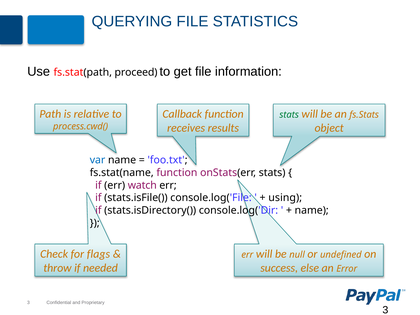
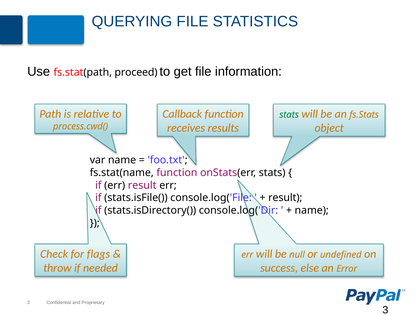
var colour: blue -> black (98, 160)
err watch: watch -> result (142, 185)
using: using -> result (285, 198)
